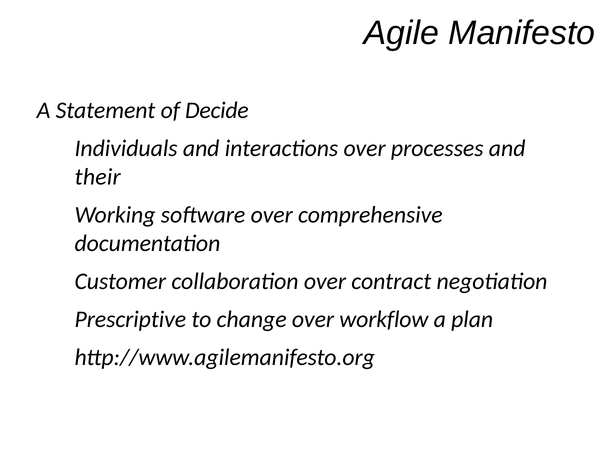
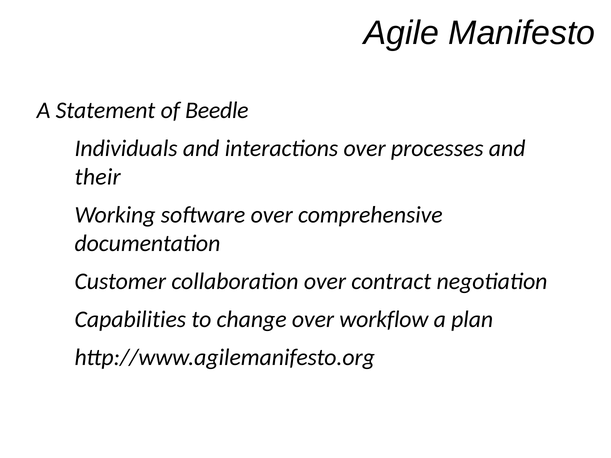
Decide: Decide -> Beedle (217, 111)
Prescriptive: Prescriptive -> Capabilities (130, 320)
